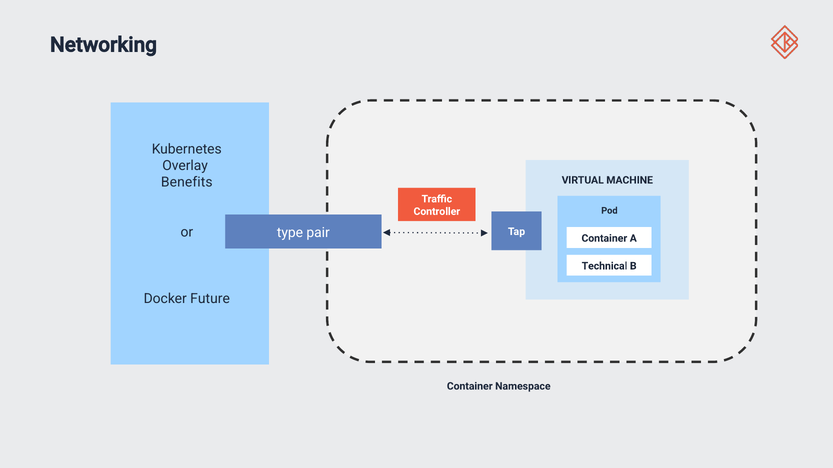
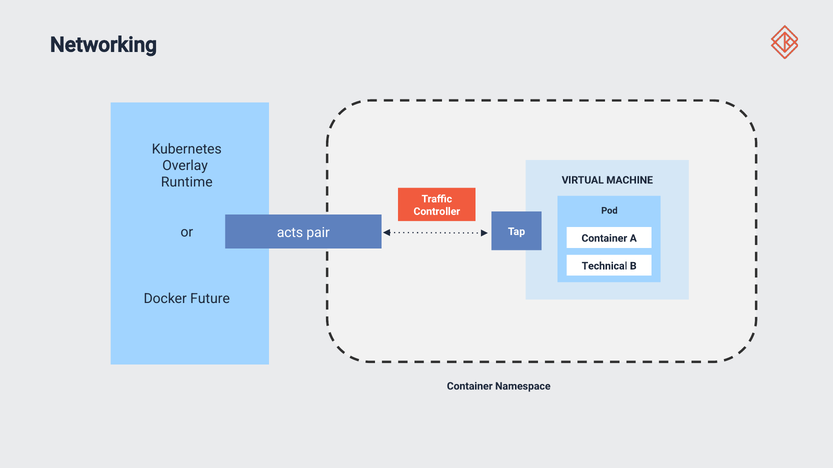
Benefits: Benefits -> Runtime (187, 183)
type: type -> acts (290, 233)
